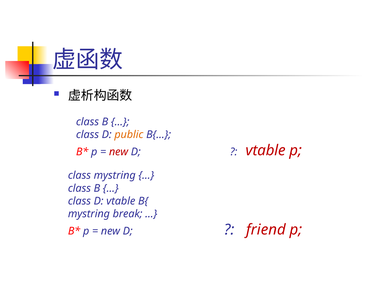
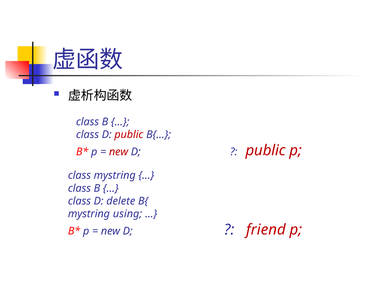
public colour: orange -> red (129, 135)
vtable: vtable -> public (266, 150)
D vtable: vtable -> delete (121, 201)
break: break -> using (128, 214)
